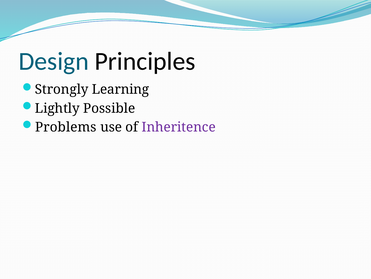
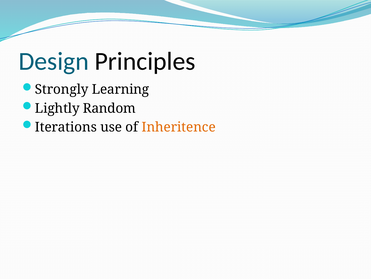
Possible: Possible -> Random (109, 108)
Problems: Problems -> Iterations (66, 127)
Inheritence colour: purple -> orange (179, 127)
